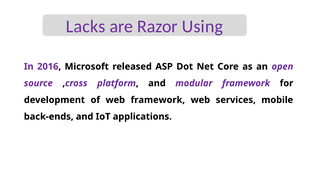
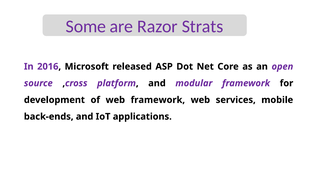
Lacks: Lacks -> Some (86, 26)
Using: Using -> Strats (203, 26)
